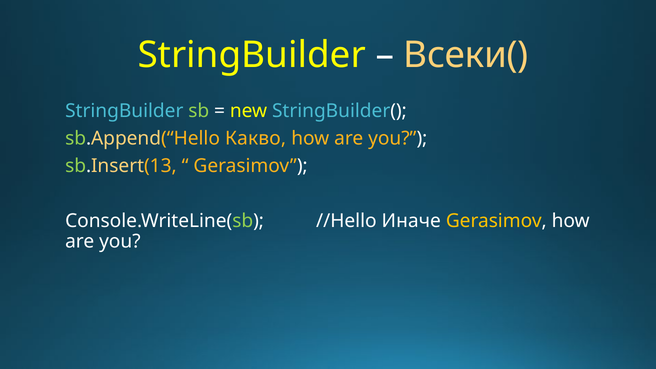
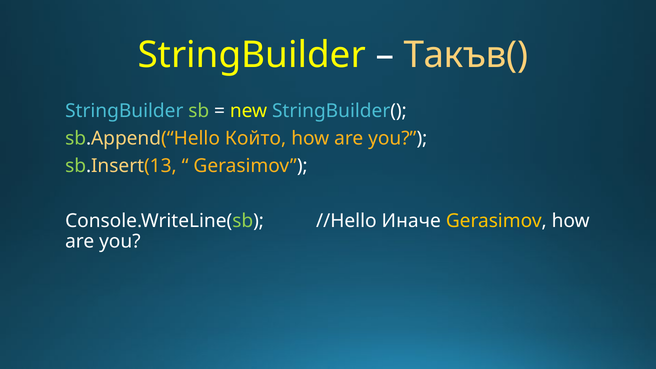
Всеки(: Всеки( -> Такъв( (466, 55)
Какво: Какво -> Който (256, 138)
